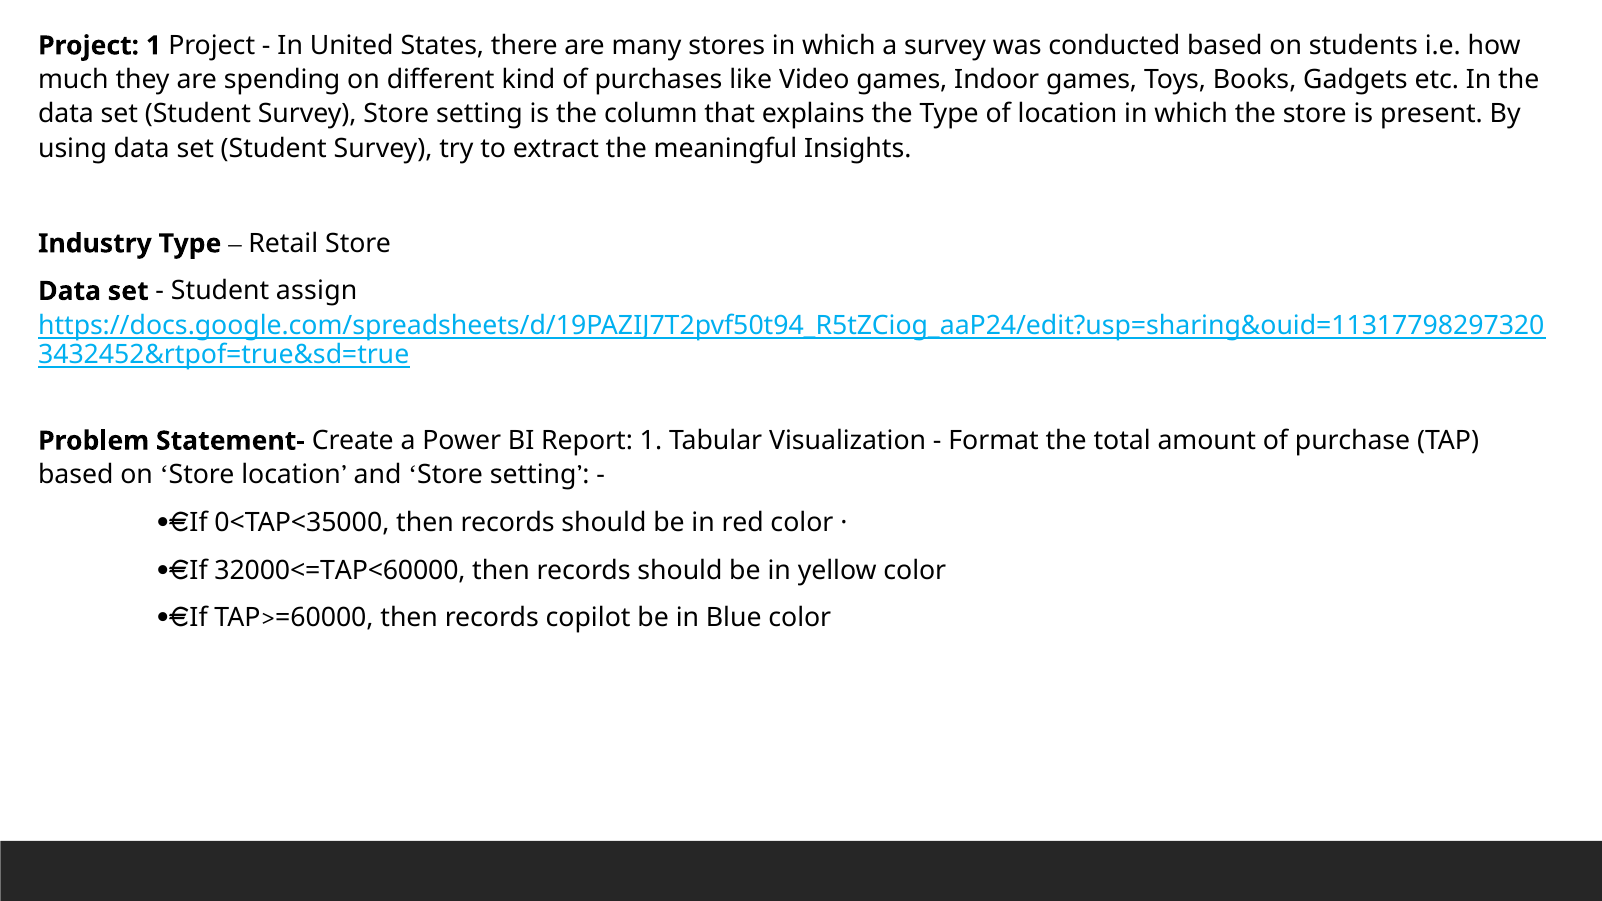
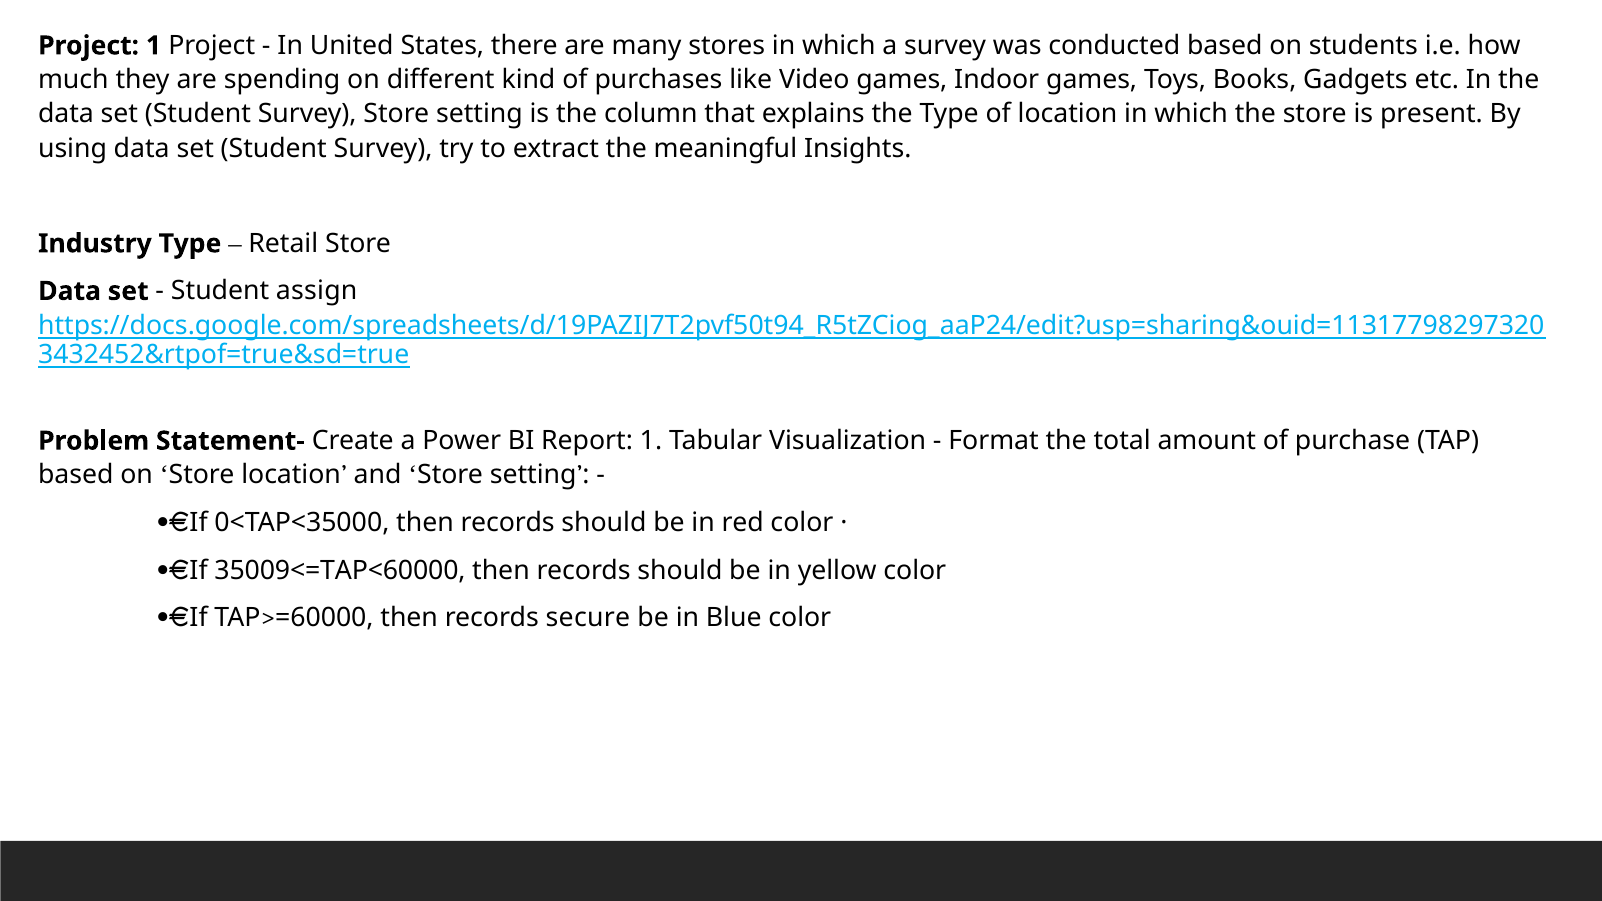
32000<=TAP<60000: 32000<=TAP<60000 -> 35009<=TAP<60000 (340, 570)
copilot: copilot -> secure (588, 618)
